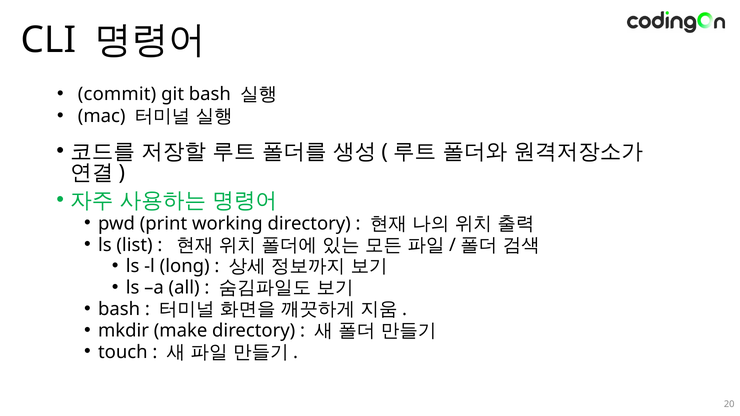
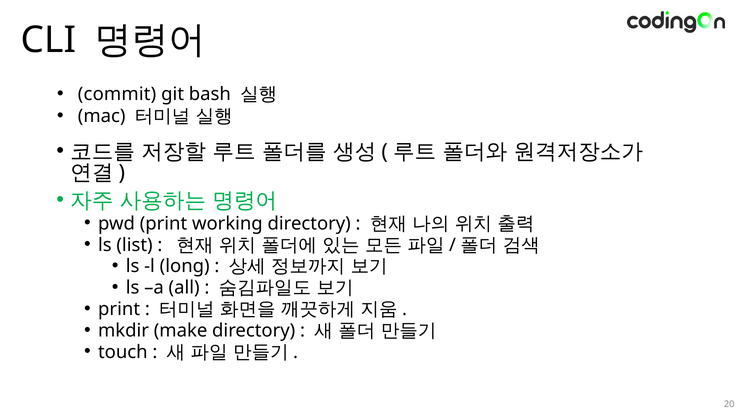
bash: bash -> print (119, 309)
